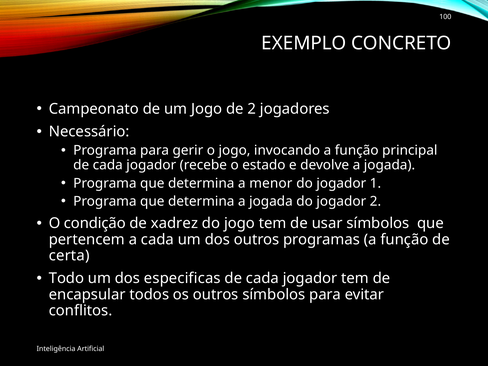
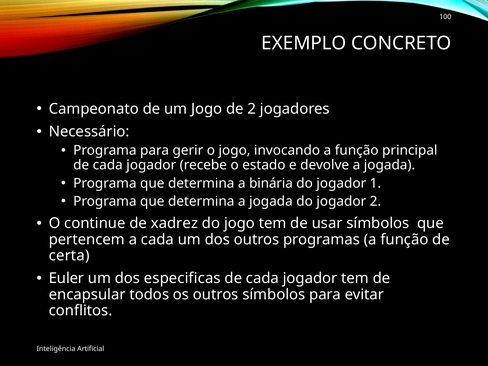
menor: menor -> binária (271, 183)
condição: condição -> continue (95, 223)
Todo: Todo -> Euler (66, 278)
